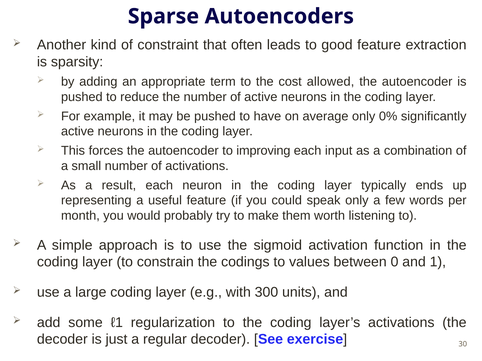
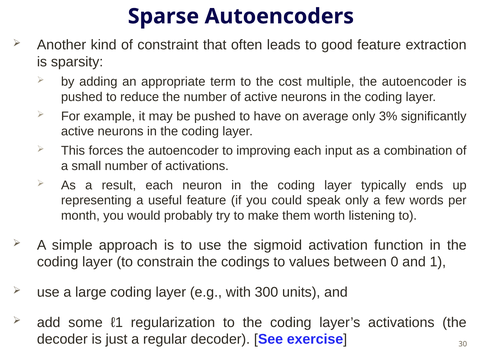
allowed: allowed -> multiple (331, 82)
0%: 0% -> 3% (388, 116)
